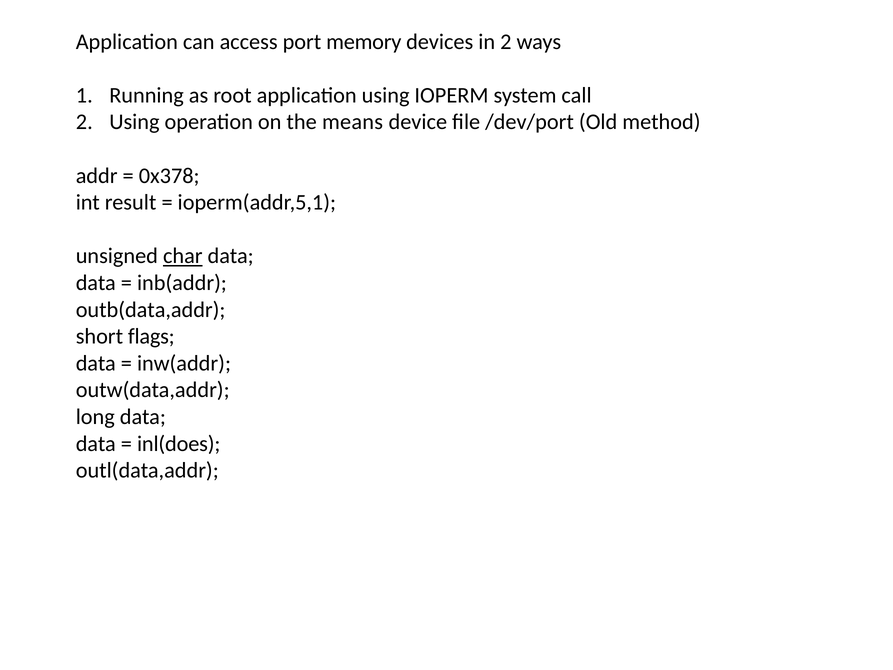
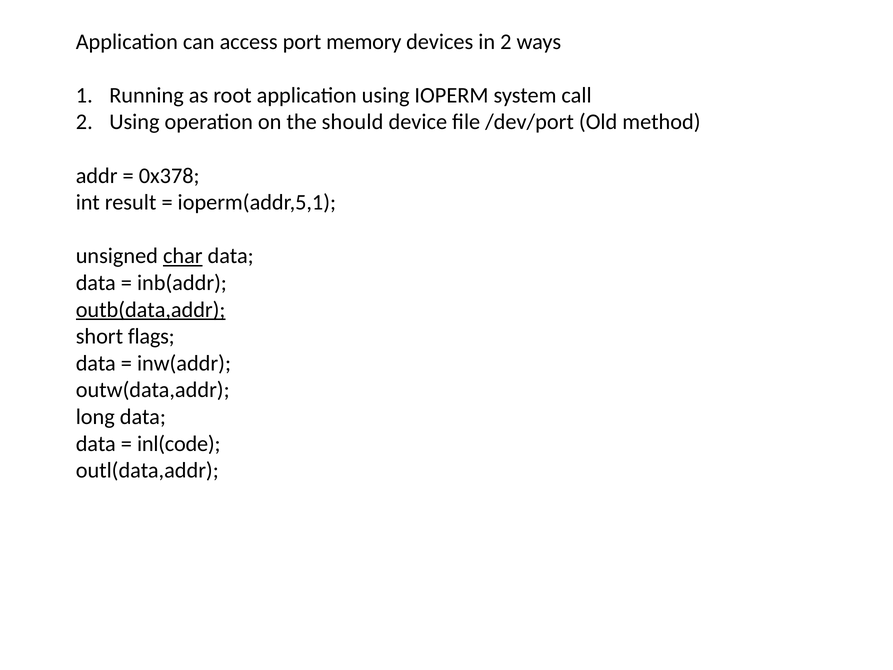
means: means -> should (353, 122)
outb(data,addr underline: none -> present (151, 310)
inl(does: inl(does -> inl(code (179, 443)
